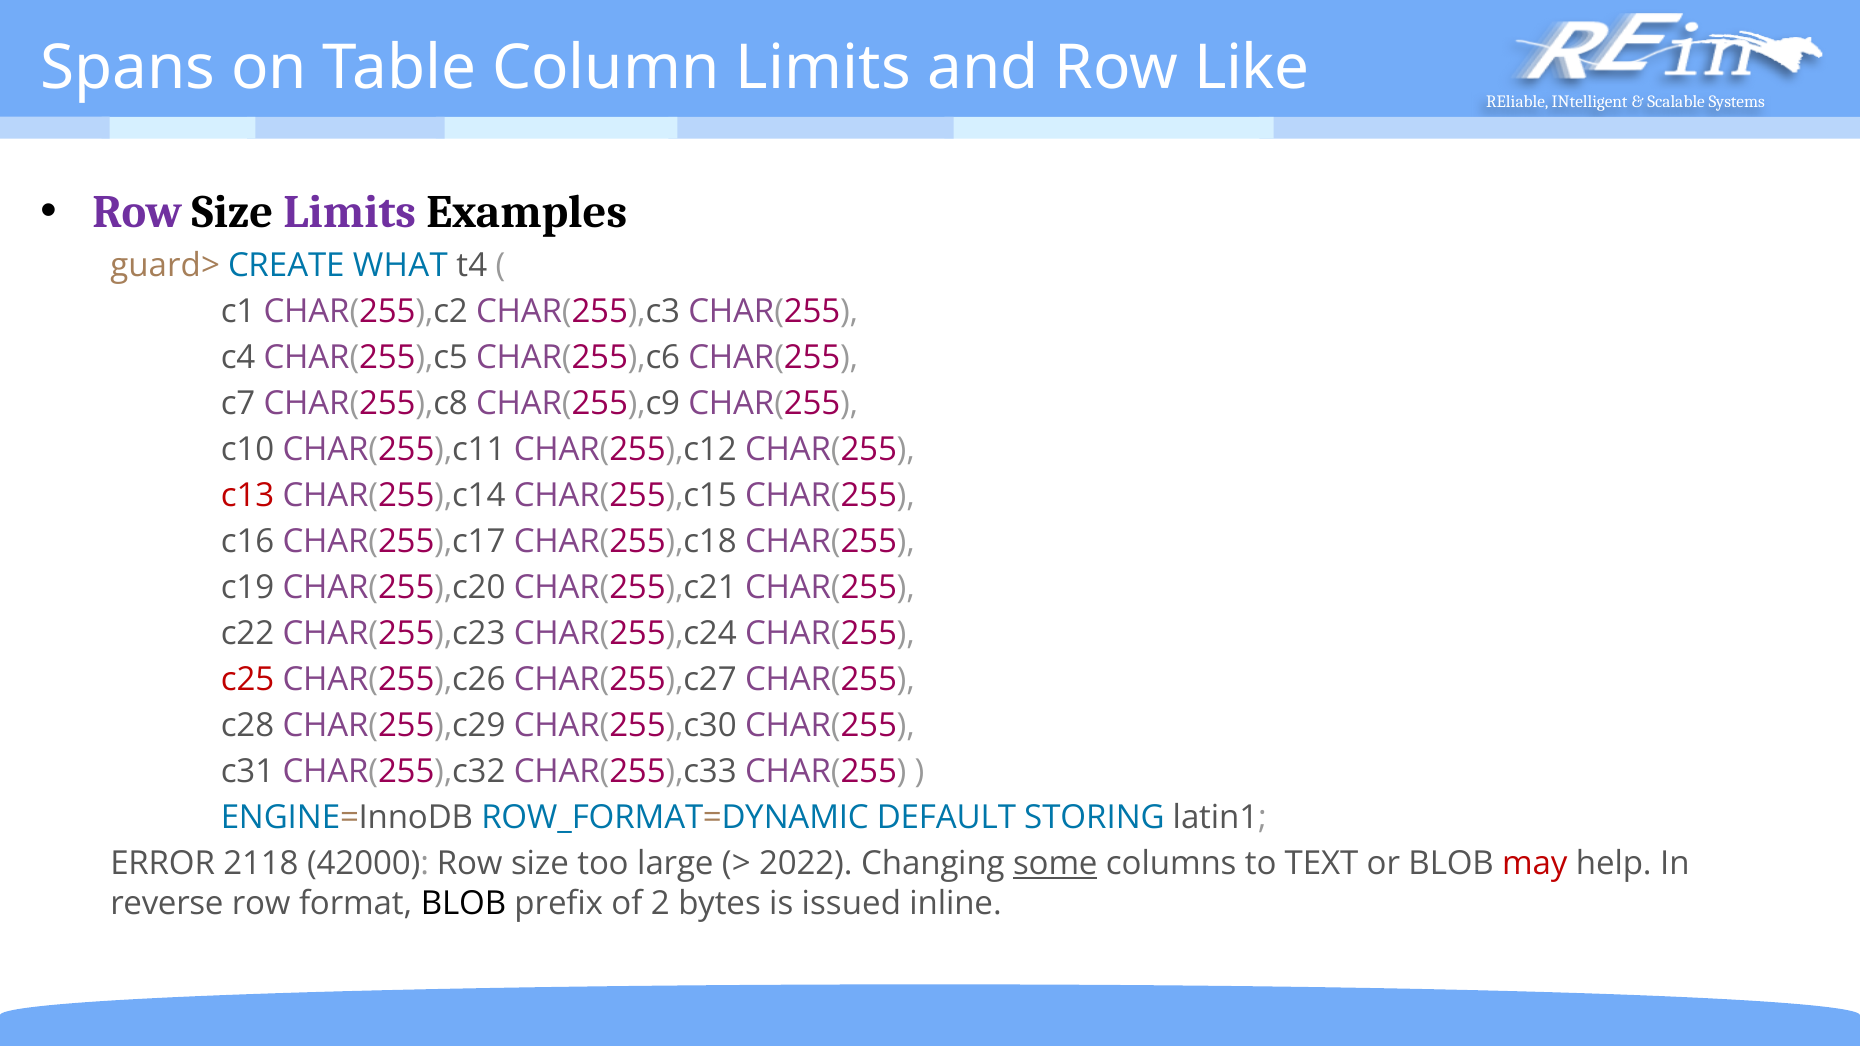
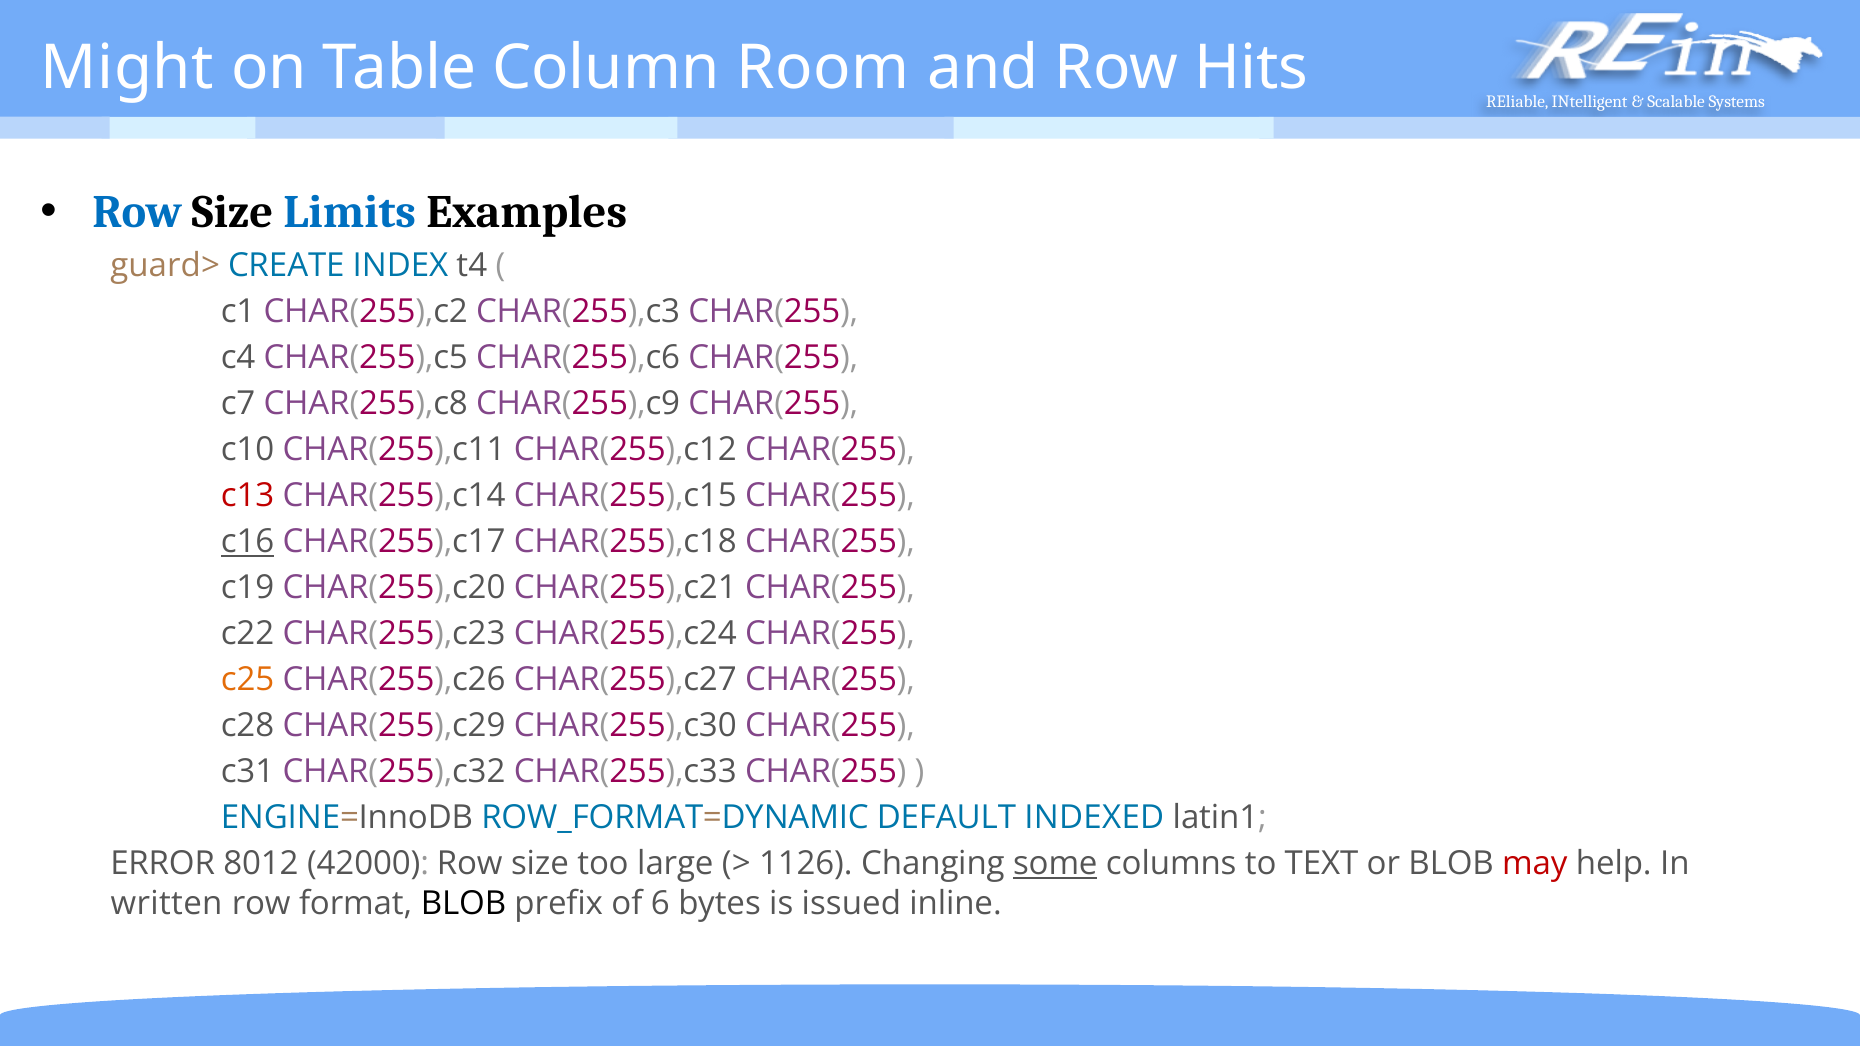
Spans: Spans -> Might (127, 68)
Column Limits: Limits -> Room (823, 68)
Like: Like -> Hits (1251, 68)
Row colour: purple -> blue (137, 212)
Limits colour: purple -> blue (350, 212)
WHAT: WHAT -> INDEX (400, 266)
c16 underline: none -> present (248, 542)
c25 colour: red -> orange (248, 680)
STORING: STORING -> INDEXED (1094, 818)
2118: 2118 -> 8012 (261, 864)
2022: 2022 -> 1126 (806, 864)
reverse: reverse -> written (167, 904)
2: 2 -> 6 (660, 904)
